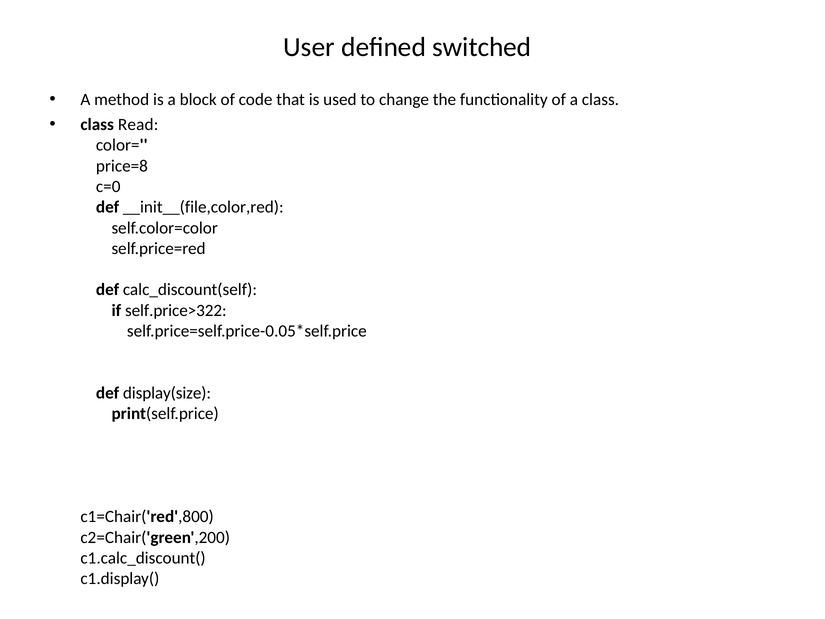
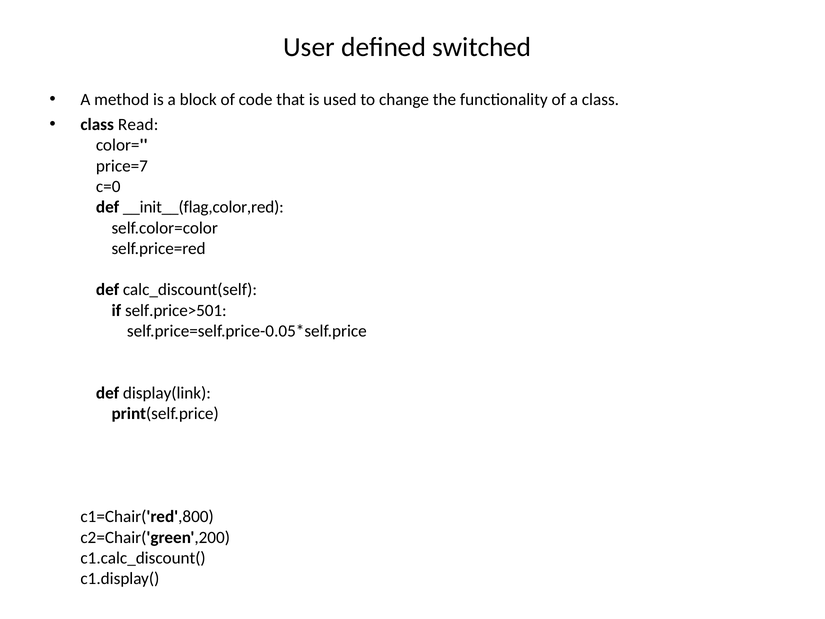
price=8: price=8 -> price=7 (122, 166)
__init__(file,color,red: __init__(file,color,red -> __init__(flag,color,red (203, 207)
self.price>322: self.price>322 -> self.price>501 (176, 310)
display(size: display(size -> display(link (167, 393)
